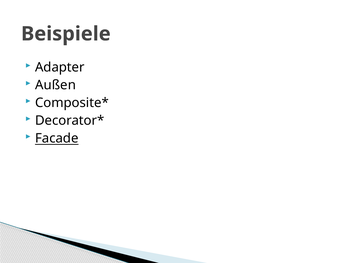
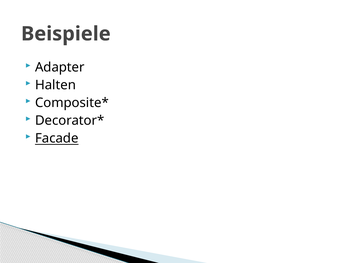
Außen: Außen -> Halten (56, 85)
